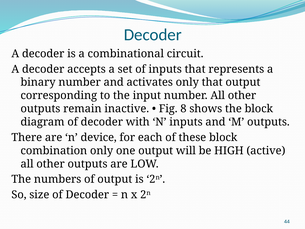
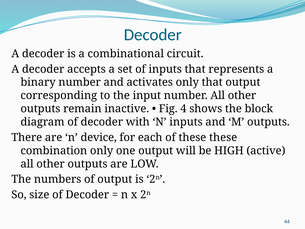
8: 8 -> 4 (183, 109)
these block: block -> these (223, 137)
